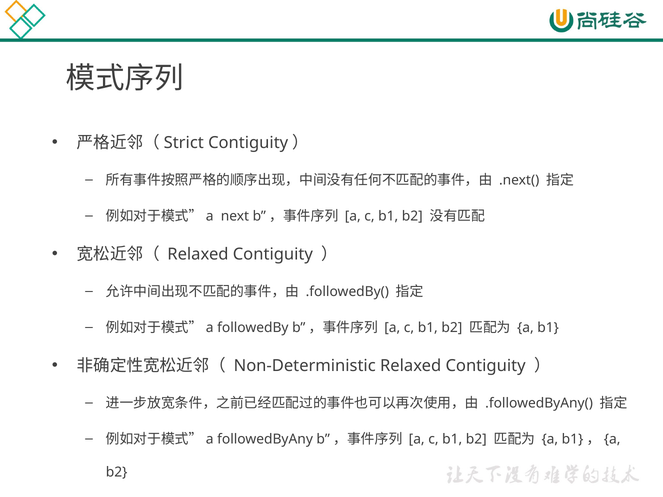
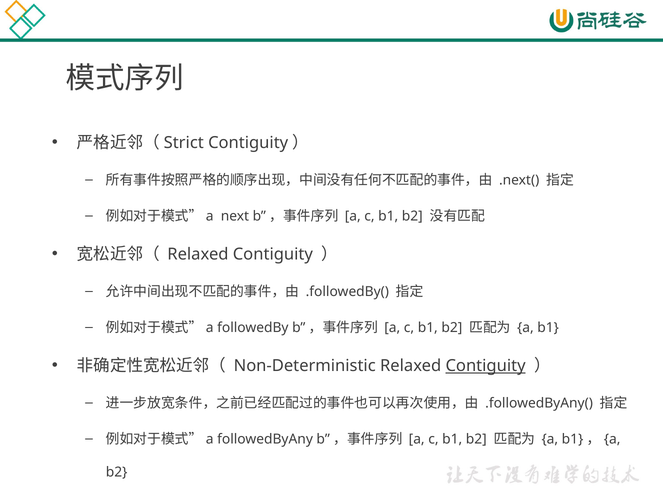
Contiguity underline: none -> present (486, 366)
